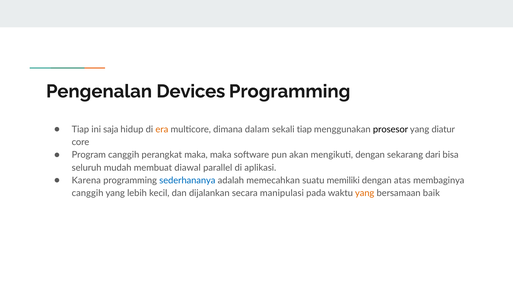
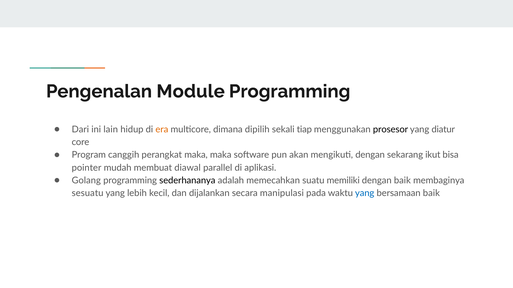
Devices: Devices -> Module (191, 92)
Tiap: Tiap -> Dari (80, 130)
saja: saja -> lain (111, 130)
dalam: dalam -> dipilih (257, 130)
dari: dari -> ikut (433, 155)
seluruh: seluruh -> pointer (87, 168)
Karena: Karena -> Golang (86, 181)
sederhananya colour: blue -> black (187, 181)
dengan atas: atas -> baik (402, 181)
canggih: canggih -> sesuatu (88, 194)
yang colour: orange -> blue (365, 194)
